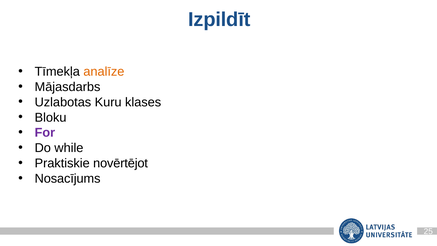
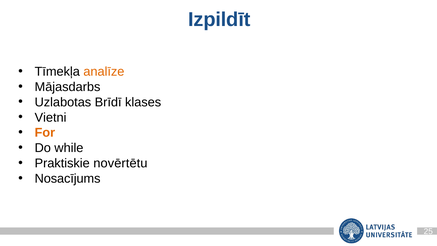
Kuru: Kuru -> Brīdī (108, 102)
Bloku: Bloku -> Vietni (51, 117)
For colour: purple -> orange (45, 133)
novērtējot: novērtējot -> novērtētu (120, 163)
